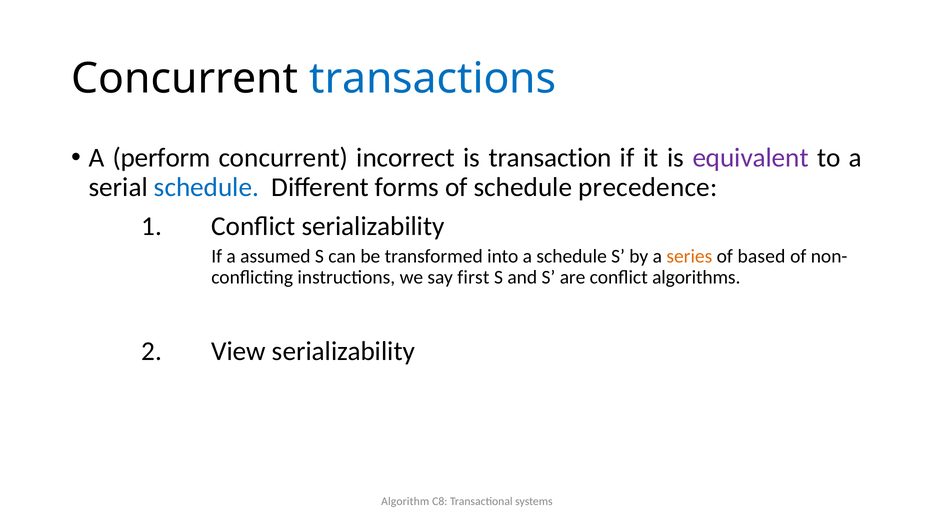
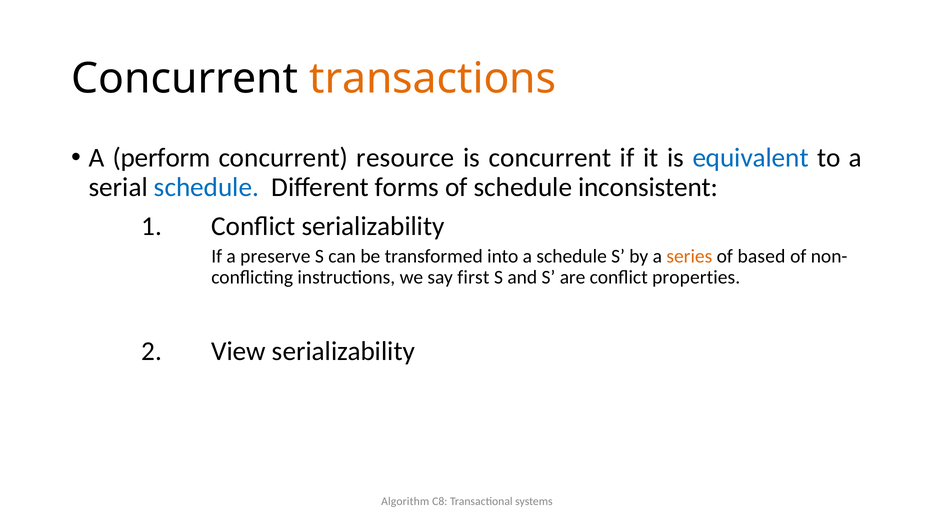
transactions colour: blue -> orange (433, 78)
incorrect: incorrect -> resource (405, 158)
is transaction: transaction -> concurrent (550, 158)
equivalent colour: purple -> blue (751, 158)
precedence: precedence -> inconsistent (648, 187)
assumed: assumed -> preserve (275, 257)
algorithms: algorithms -> properties (696, 278)
